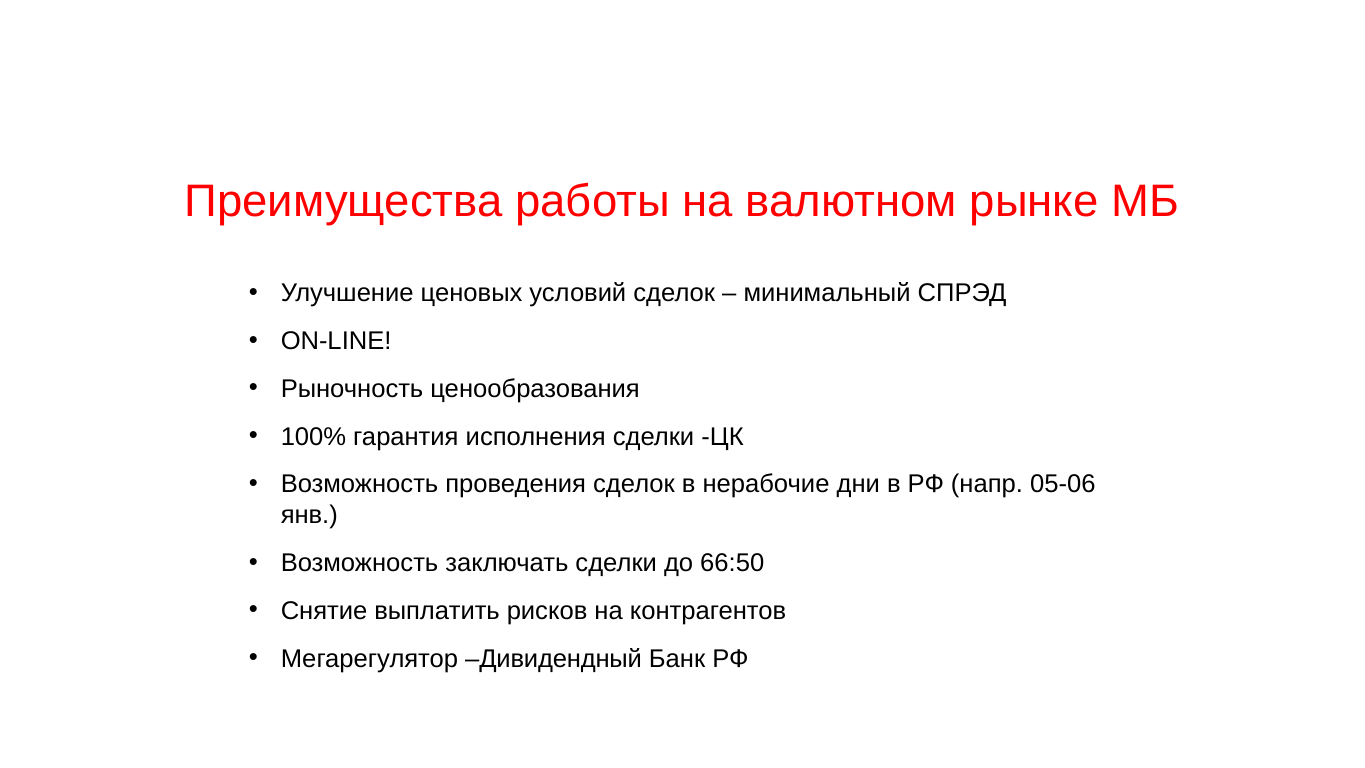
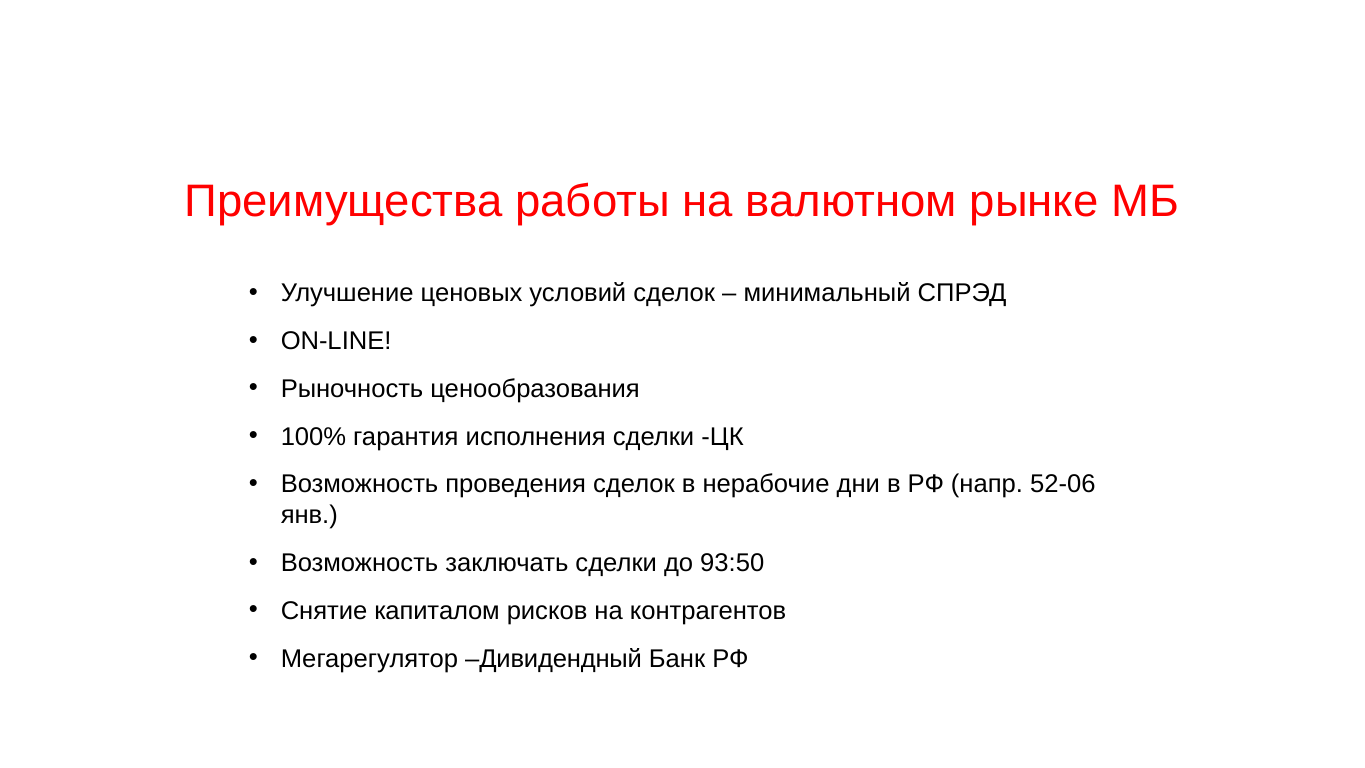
05-06: 05-06 -> 52-06 (1063, 484)
66:50: 66:50 -> 93:50 (732, 563)
выплатить: выплатить -> капиталом (437, 611)
